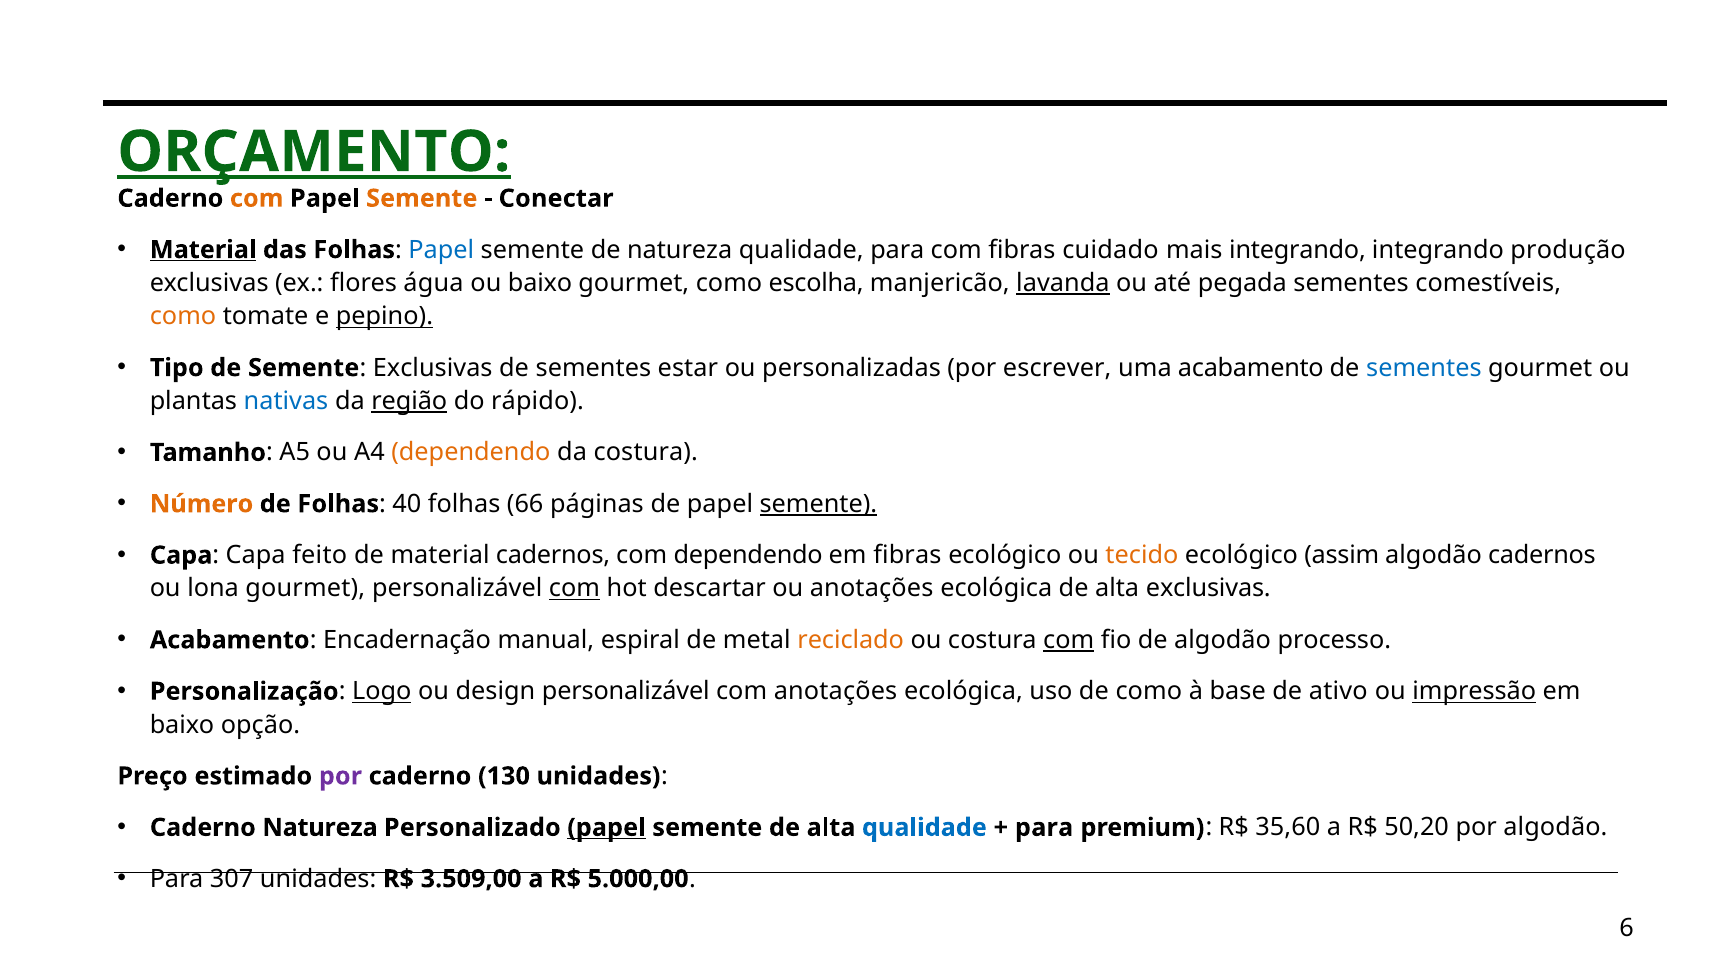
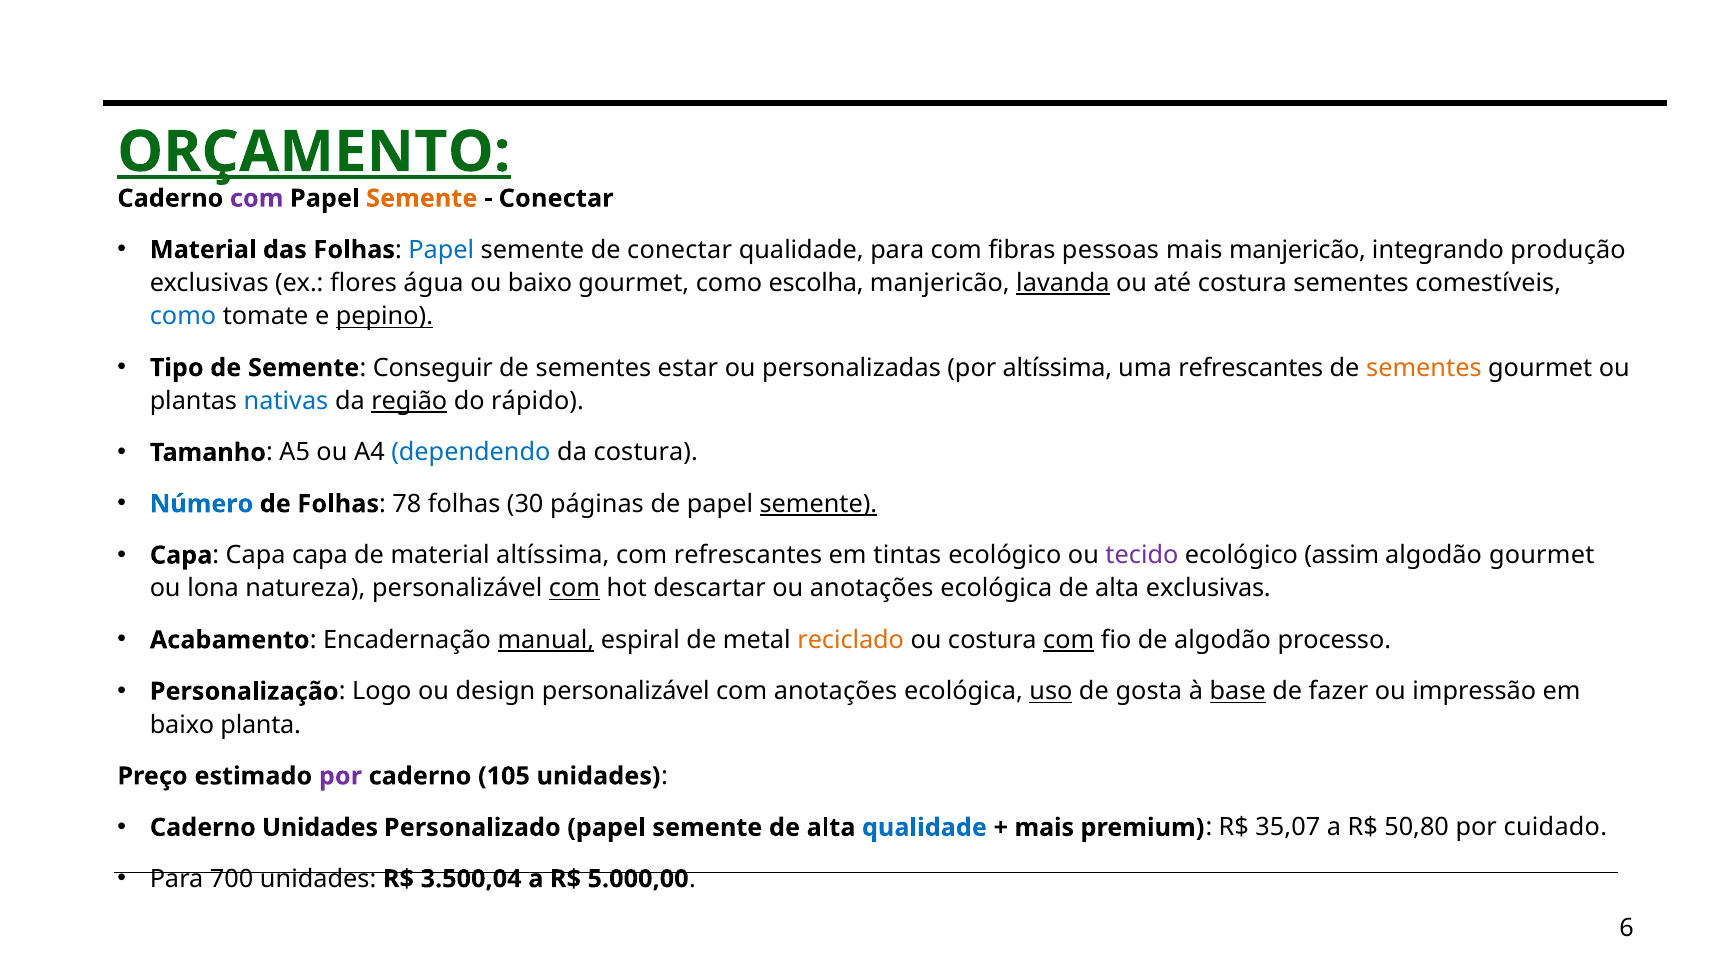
com colour: orange -> purple (257, 198)
Material underline: present -> none (203, 250)
de natureza: natureza -> conectar (680, 250)
cuidado: cuidado -> pessoas (1111, 250)
mais integrando: integrando -> manjericão (1298, 250)
até pegada: pegada -> costura (1242, 283)
como colour: orange -> blue (183, 317)
Semente Exclusivas: Exclusivas -> Conseguir (433, 368)
por escrever: escrever -> altíssima (1057, 368)
uma acabamento: acabamento -> refrescantes (1251, 368)
sementes colour: blue -> orange (1424, 368)
dependendo colour: orange -> blue (471, 453)
Número colour: orange -> blue (202, 504)
40: 40 -> 78 (407, 504)
66: 66 -> 30 (525, 504)
Capa Capa feito: feito -> capa (320, 555)
material cadernos: cadernos -> altíssima (553, 555)
com dependendo: dependendo -> refrescantes (748, 555)
em fibras: fibras -> tintas (907, 555)
tecido colour: orange -> purple (1142, 555)
algodão cadernos: cadernos -> gourmet (1542, 555)
lona gourmet: gourmet -> natureza (305, 589)
manual underline: none -> present (546, 640)
Logo underline: present -> none (382, 692)
uso underline: none -> present (1051, 692)
de como: como -> gosta (1149, 692)
base underline: none -> present (1238, 692)
ativo: ativo -> fazer (1338, 692)
impressão underline: present -> none (1474, 692)
opção: opção -> planta (261, 725)
130: 130 -> 105 (504, 776)
Caderno Natureza: Natureza -> Unidades (320, 828)
papel underline: present -> none (606, 828)
para: para -> mais (1044, 828)
35,60: 35,60 -> 35,07 (1288, 828)
50,20: 50,20 -> 50,80 (1417, 828)
por algodão: algodão -> cuidado (1555, 828)
307: 307 -> 700 (232, 879)
3.509,00: 3.509,00 -> 3.500,04 (471, 879)
